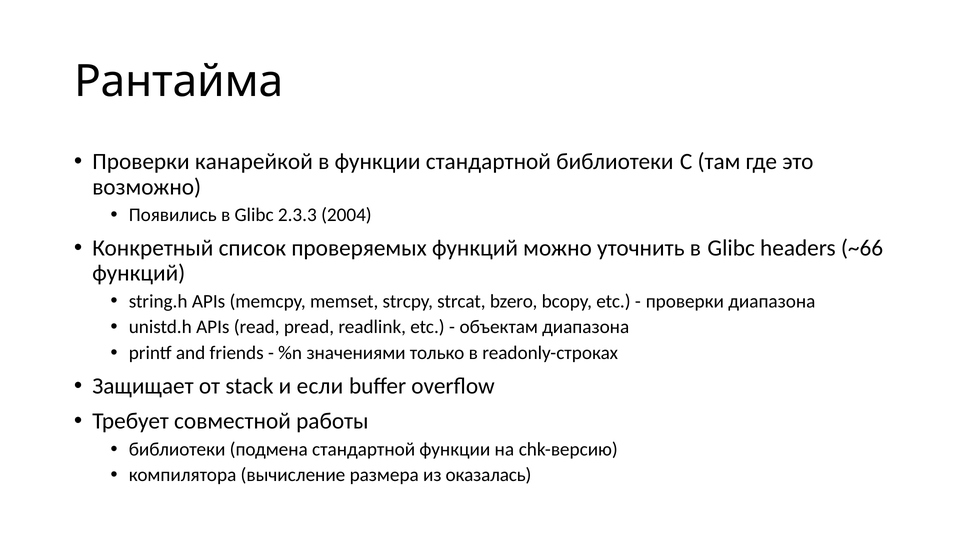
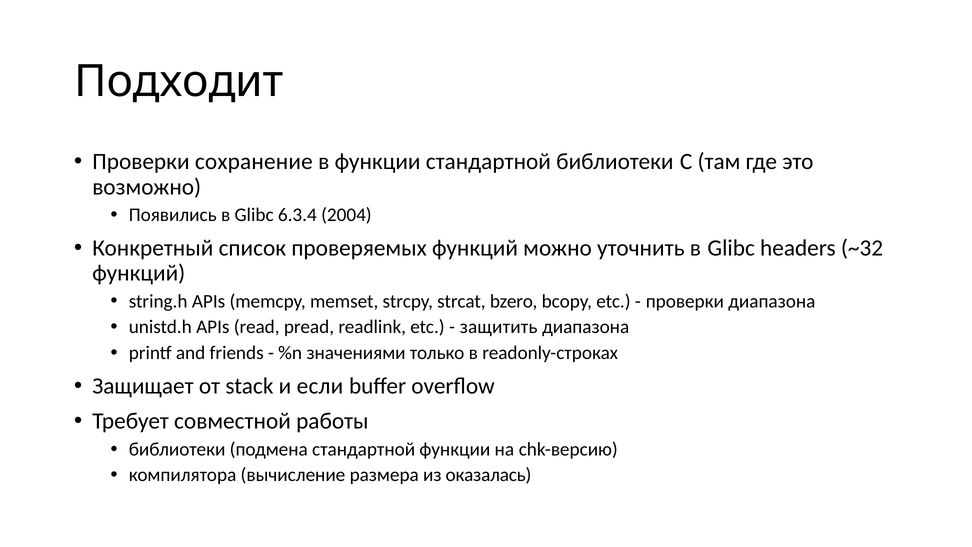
Рантайма: Рантайма -> Подходит (179, 82)
канарейкой: канарейкой -> сохранение (254, 162)
2.3.3: 2.3.3 -> 6.3.4 (297, 215)
~66: ~66 -> ~32 (862, 248)
объектам: объектам -> защитить (499, 327)
